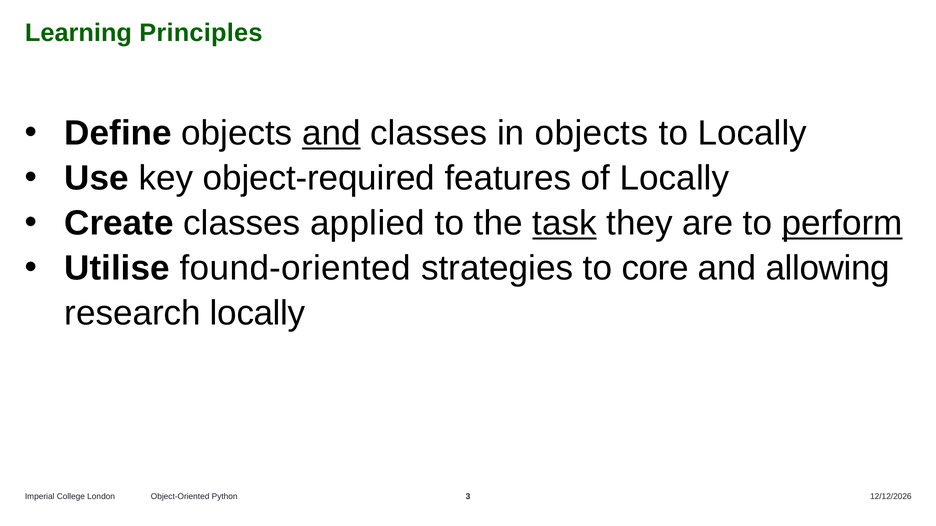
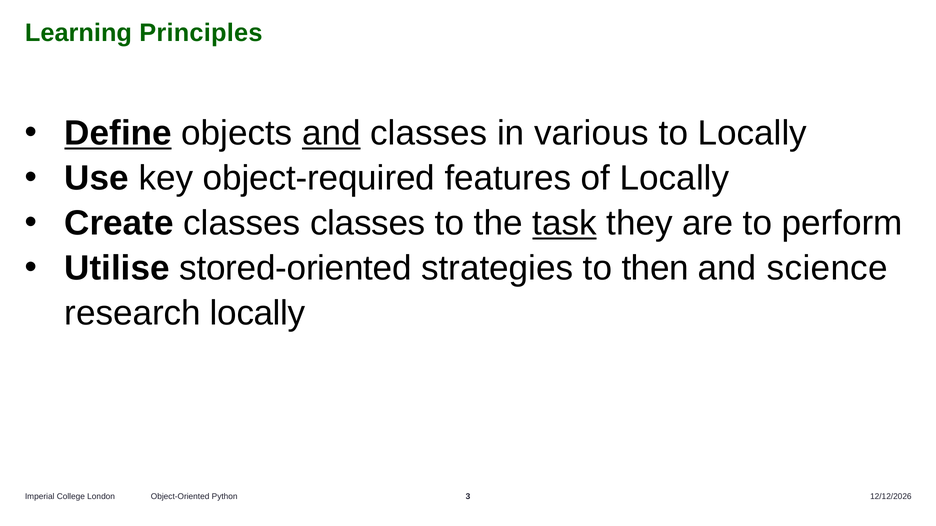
Define underline: none -> present (118, 134)
in objects: objects -> various (591, 134)
classes applied: applied -> classes (368, 224)
perform underline: present -> none (842, 224)
found-oriented: found-oriented -> stored-oriented (296, 269)
core: core -> then (655, 269)
allowing: allowing -> science (827, 269)
